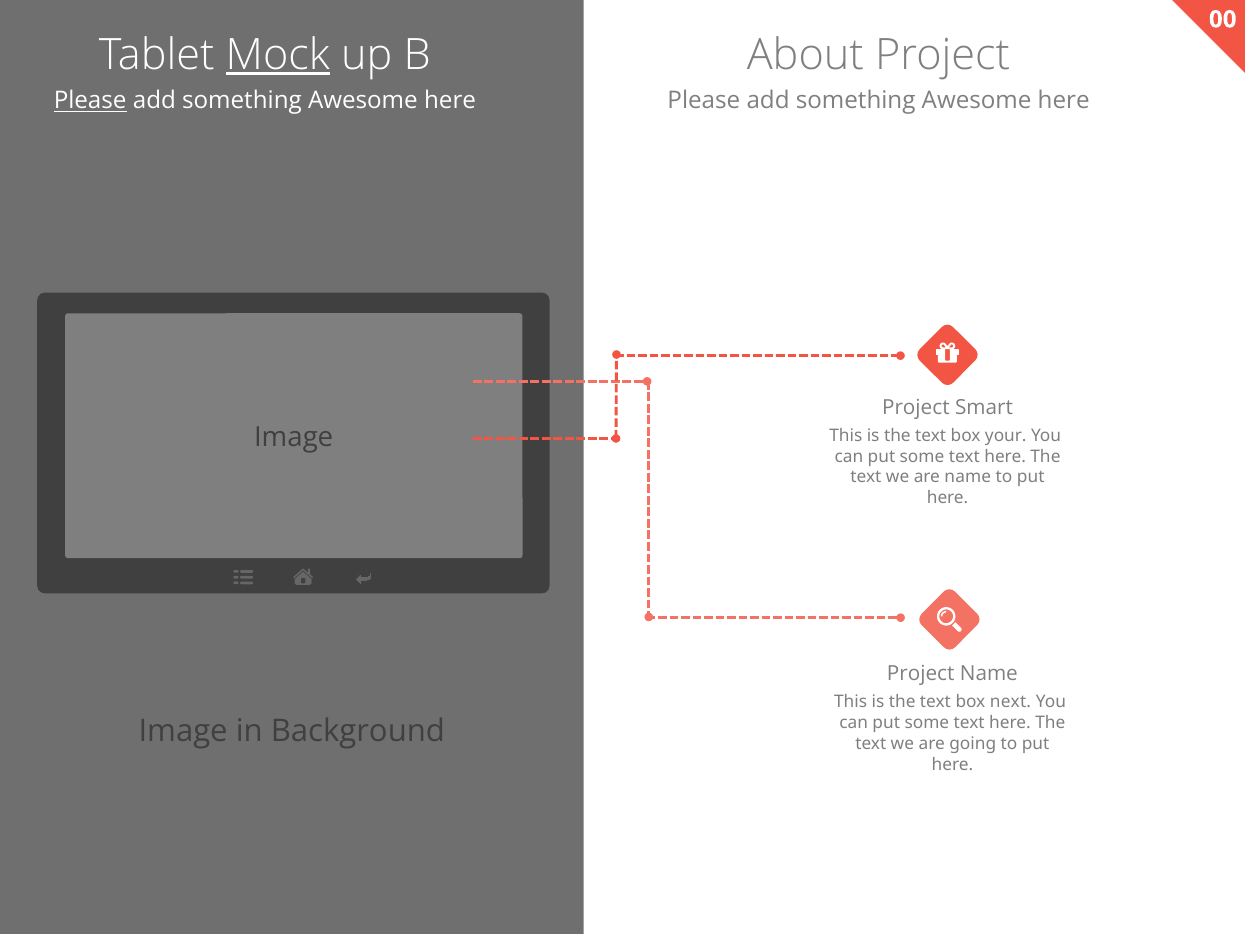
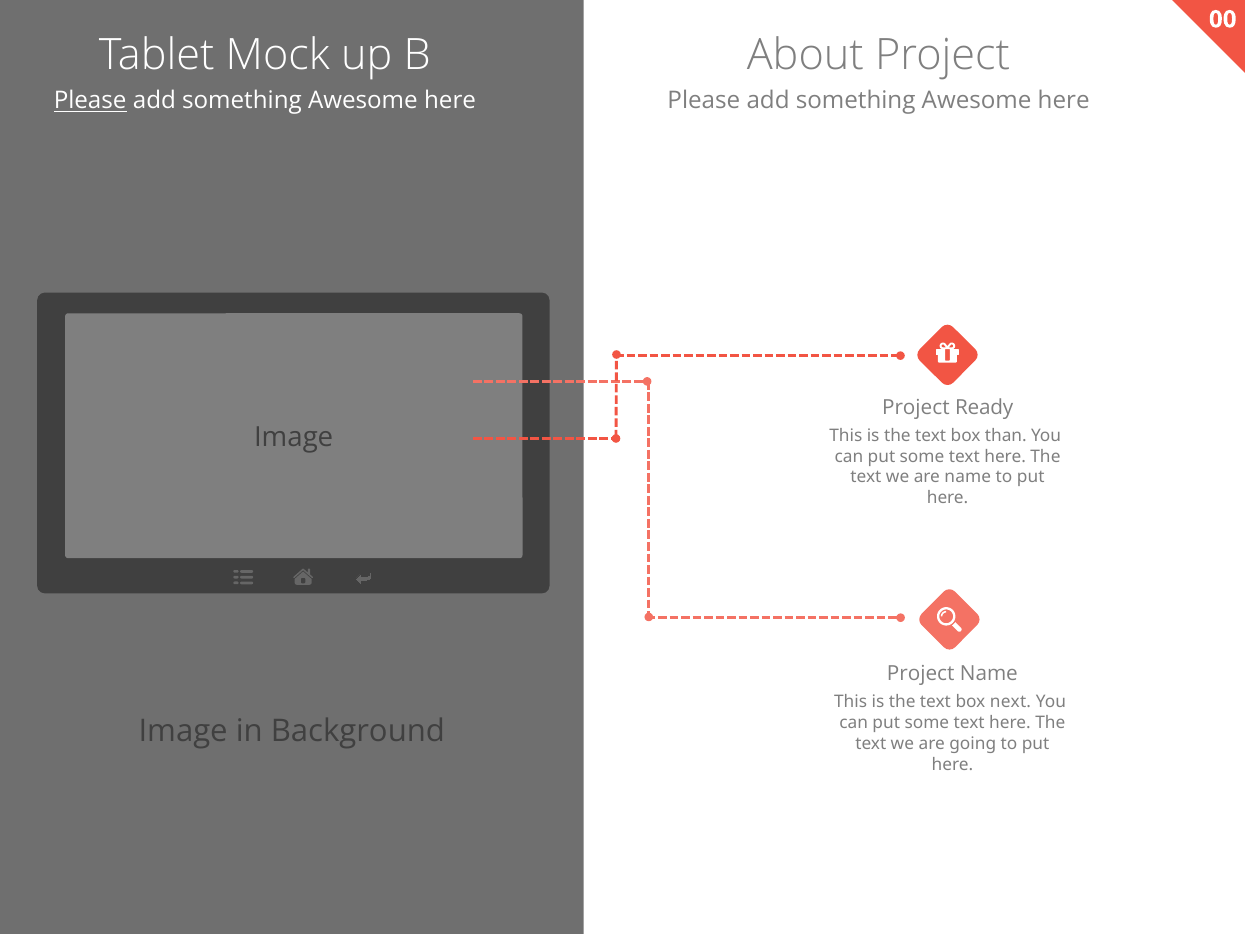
Mock underline: present -> none (278, 55)
Smart: Smart -> Ready (984, 407)
your: your -> than (1006, 436)
